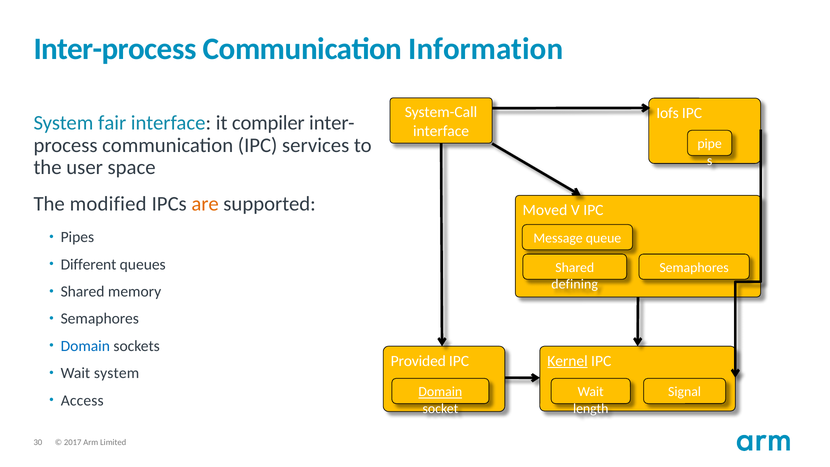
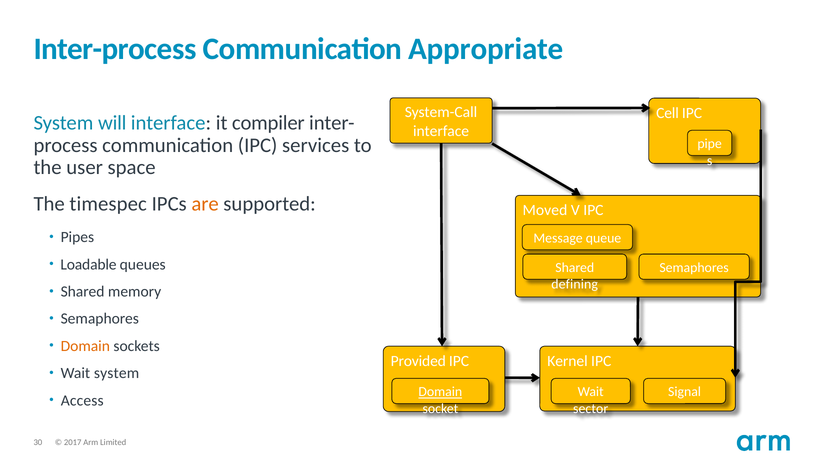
Information: Information -> Appropriate (486, 49)
Iofs: Iofs -> Cell (667, 113)
fair: fair -> will (112, 123)
modified: modified -> timespec (108, 204)
Different: Different -> Loadable (88, 264)
Domain colour: blue -> orange (85, 346)
Kernel underline: present -> none (567, 361)
length: length -> sector (591, 408)
